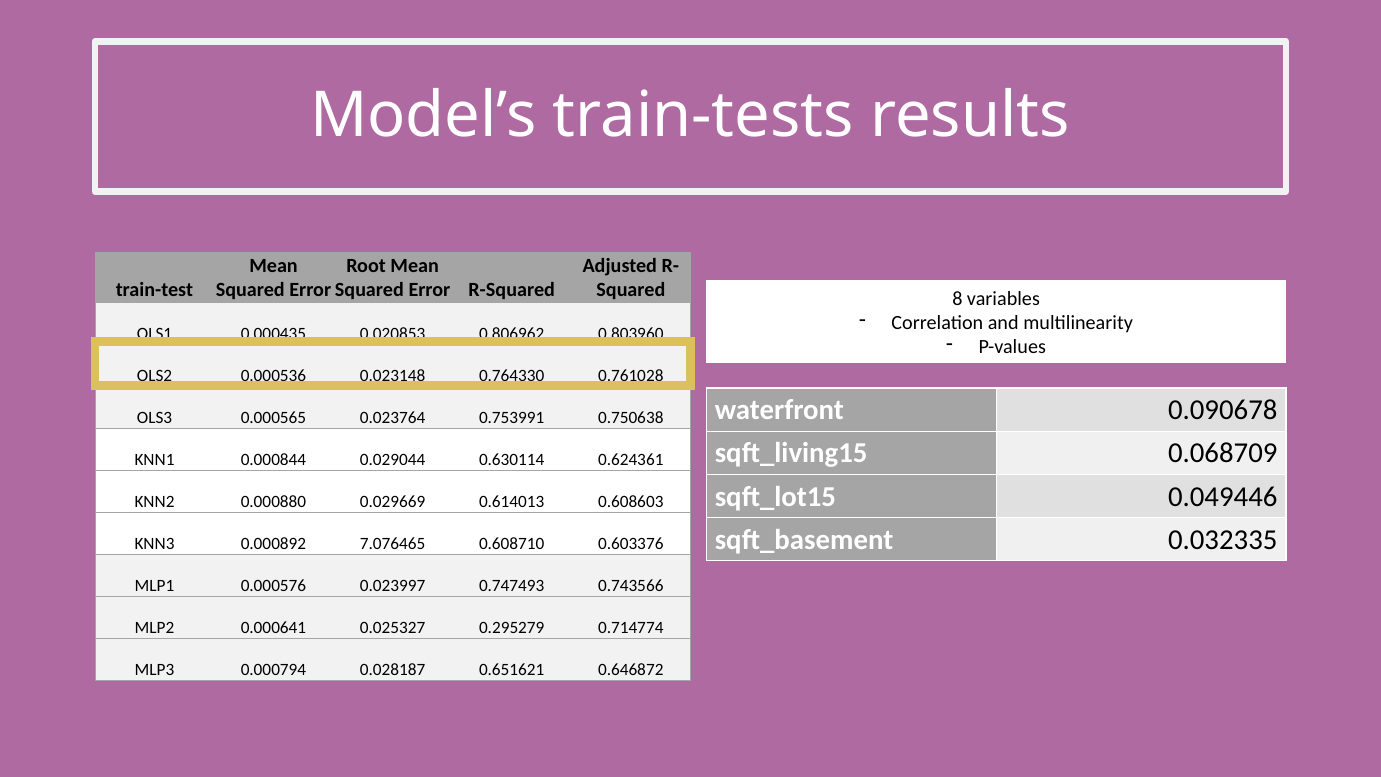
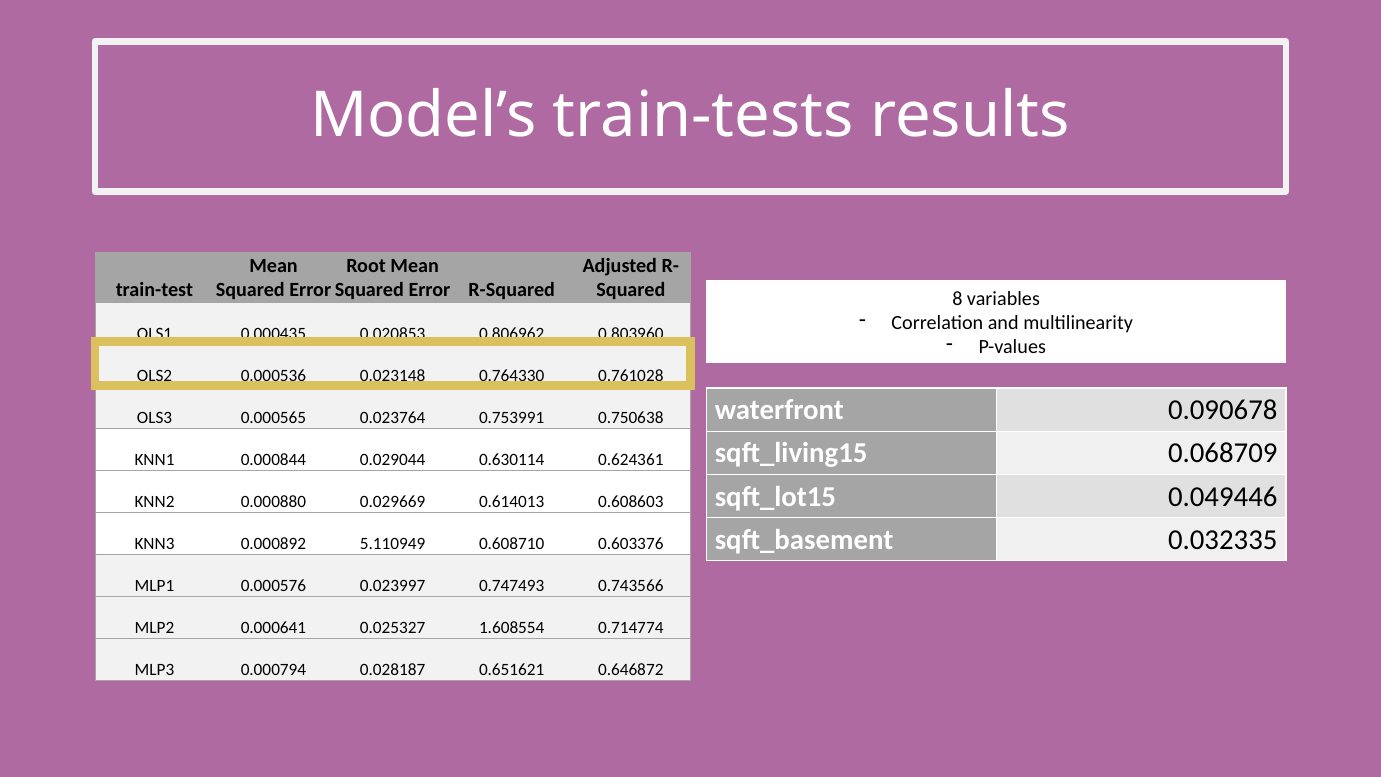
7.076465: 7.076465 -> 5.110949 (393, 544)
0.295279: 0.295279 -> 1.608554 (512, 628)
